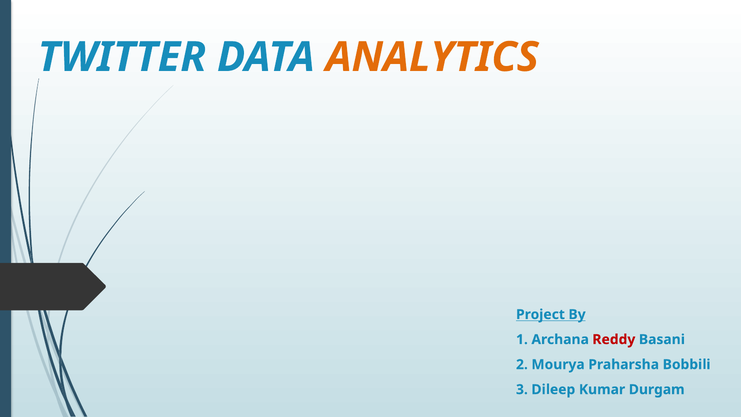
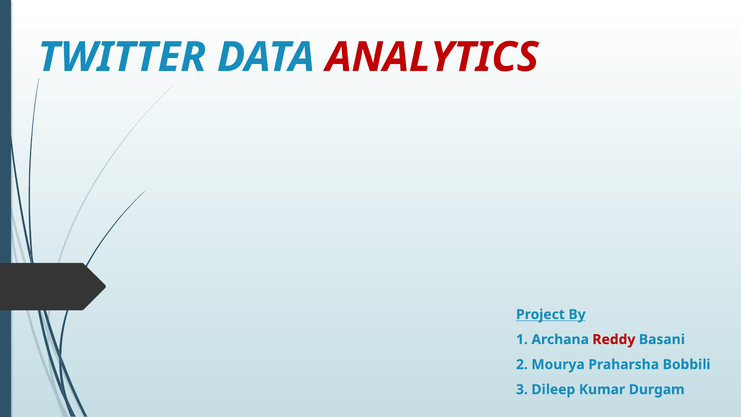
ANALYTICS colour: orange -> red (432, 57)
